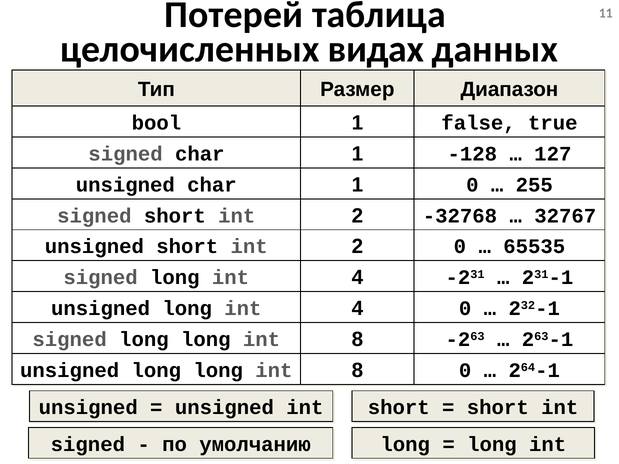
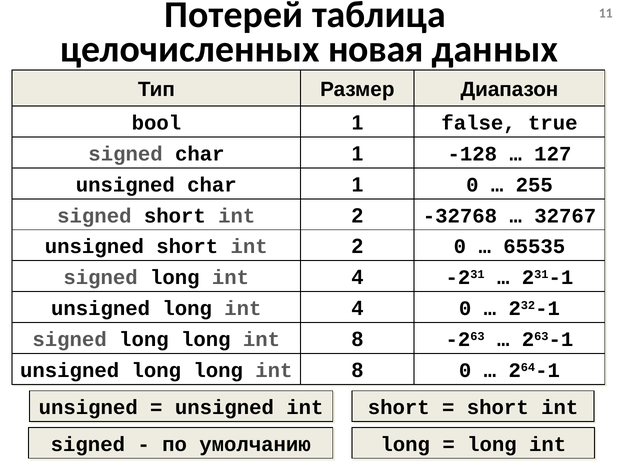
видах: видах -> новая (376, 49)
